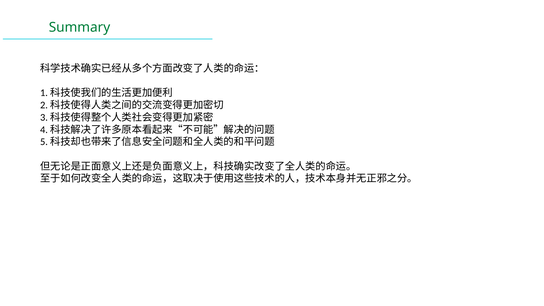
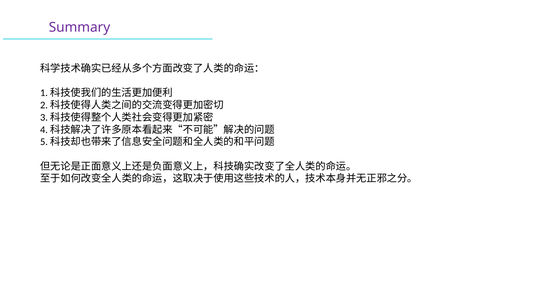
Summary colour: green -> purple (79, 27)
